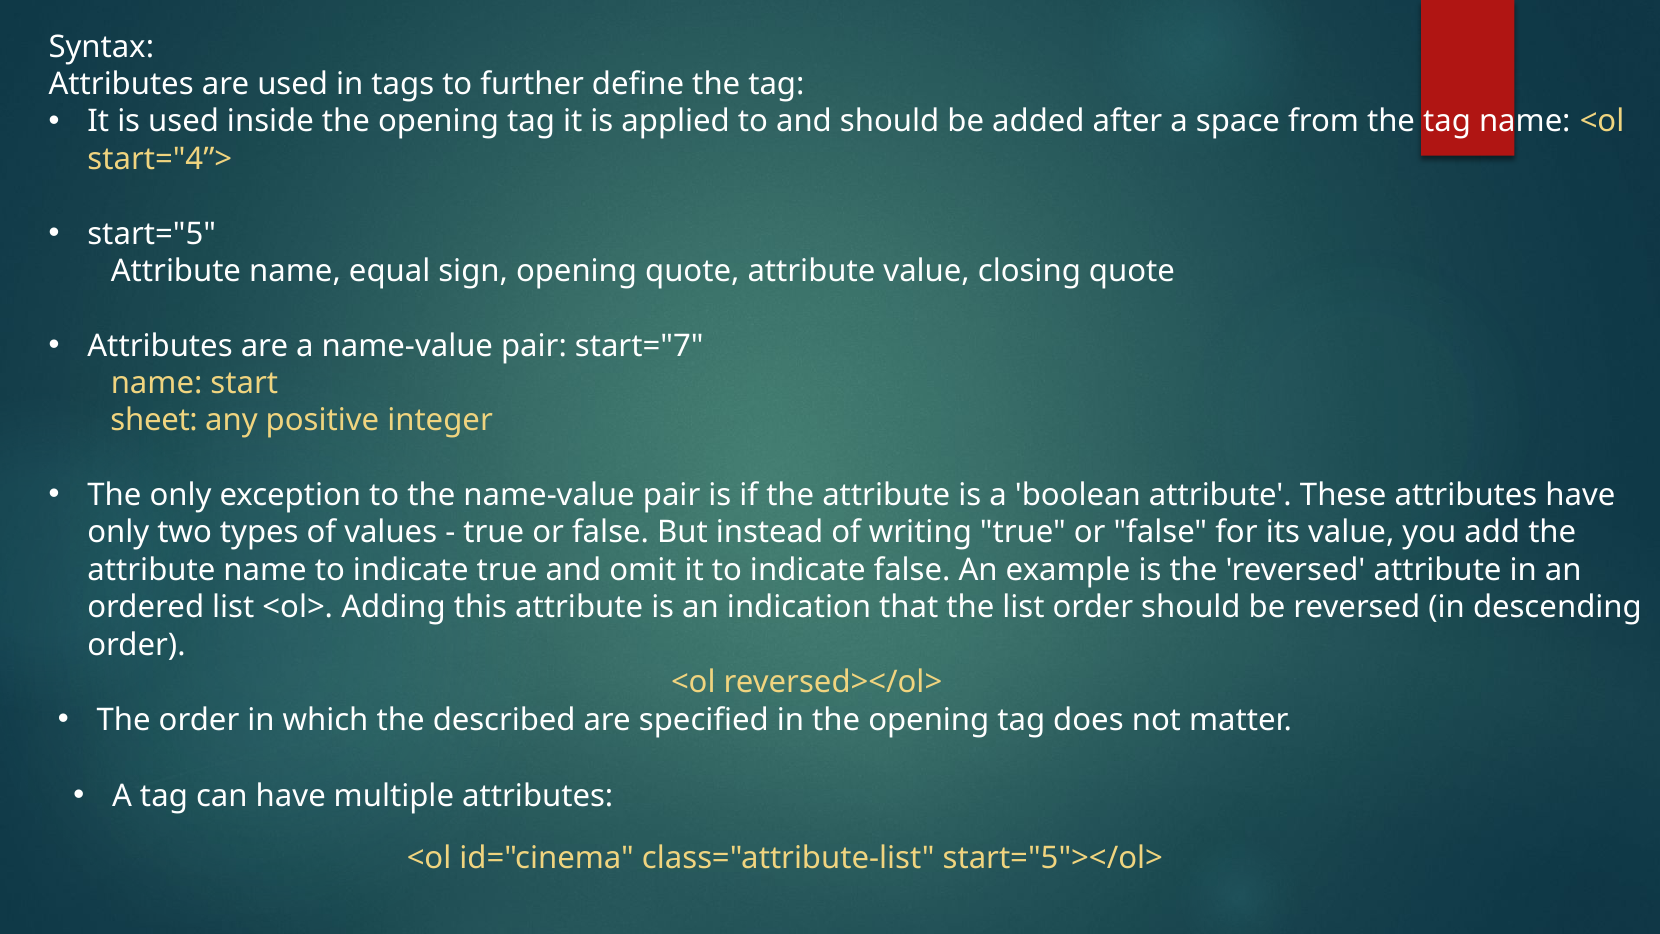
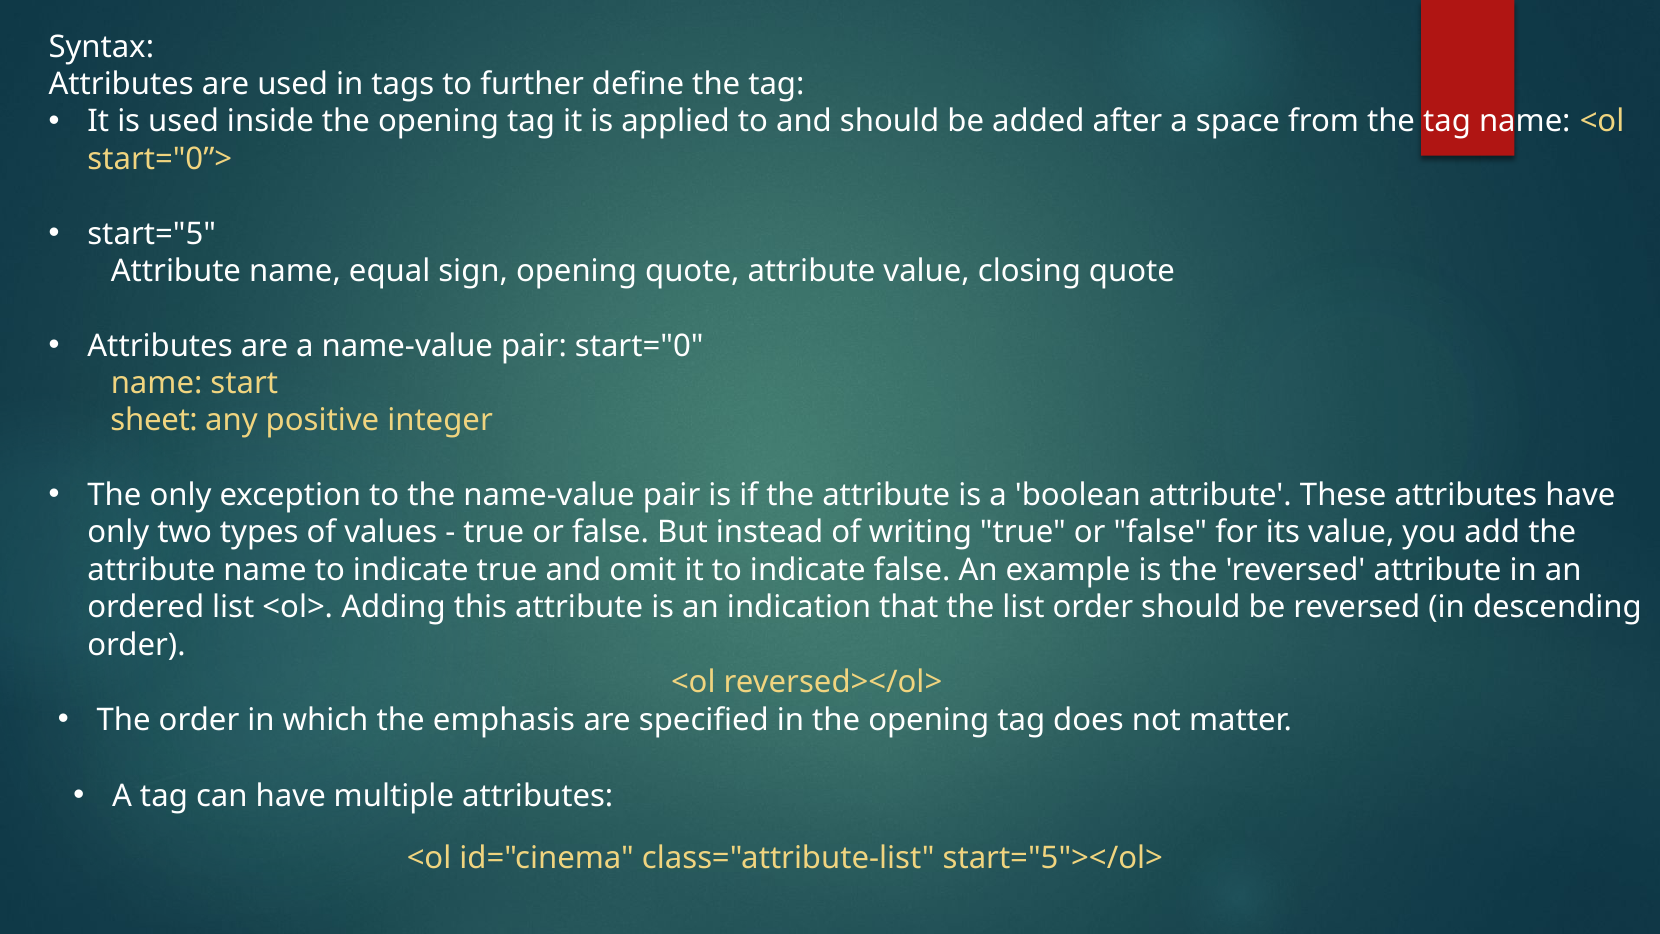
start="4”>: start="4”> -> start="0”> (160, 159)
start="7: start="7 -> start="0 (639, 346)
described: described -> emphasis (504, 720)
